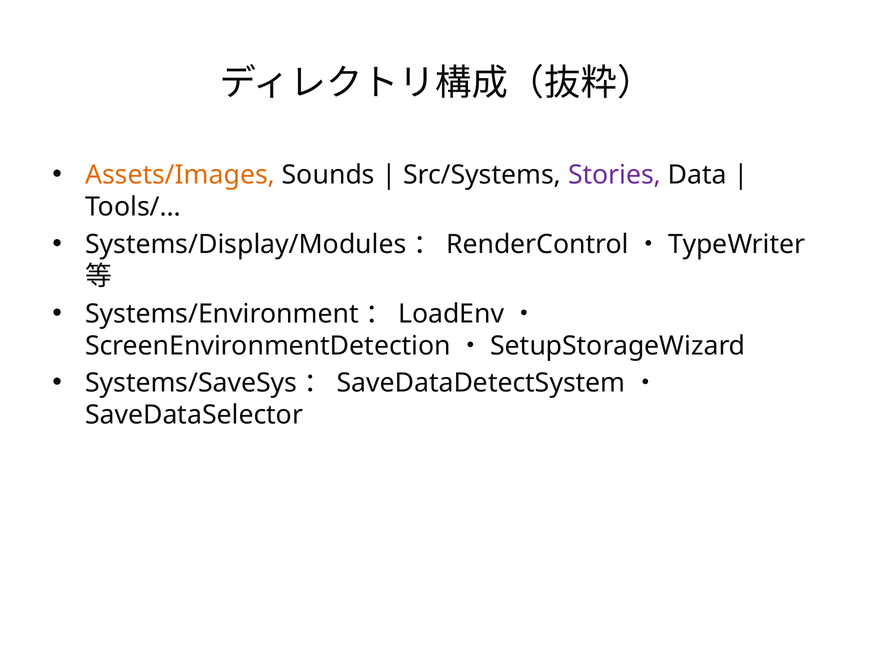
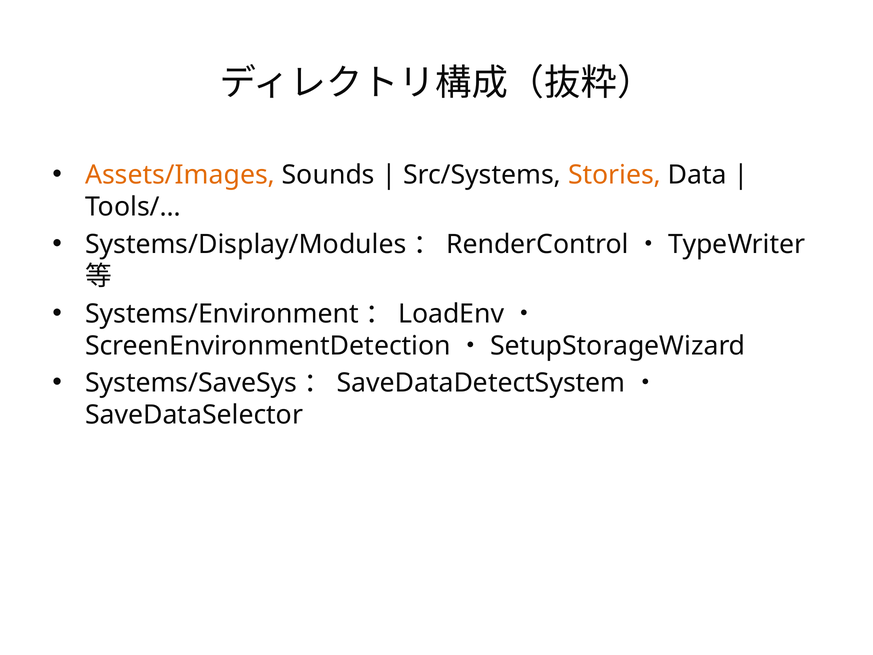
Stories colour: purple -> orange (615, 175)
